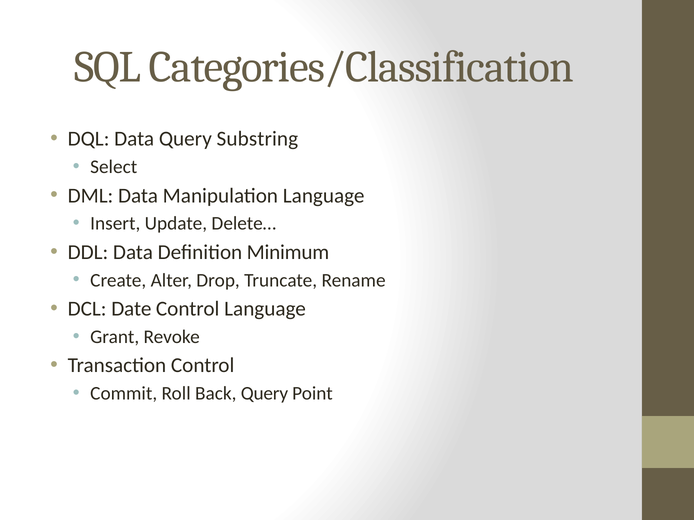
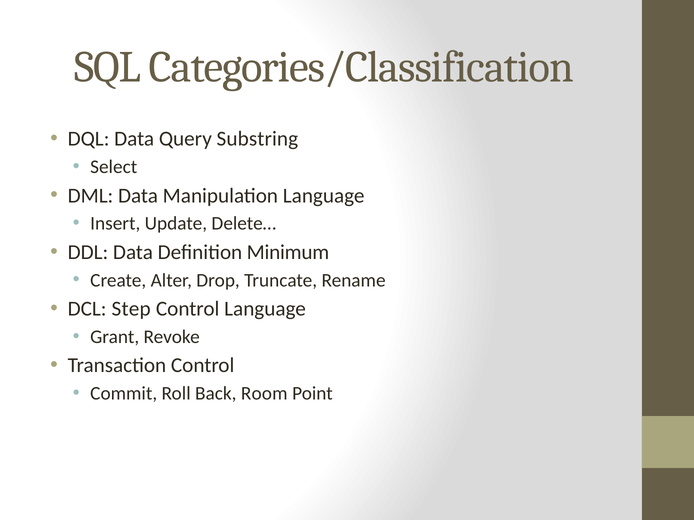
Date: Date -> Step (131, 309)
Back Query: Query -> Room (264, 394)
